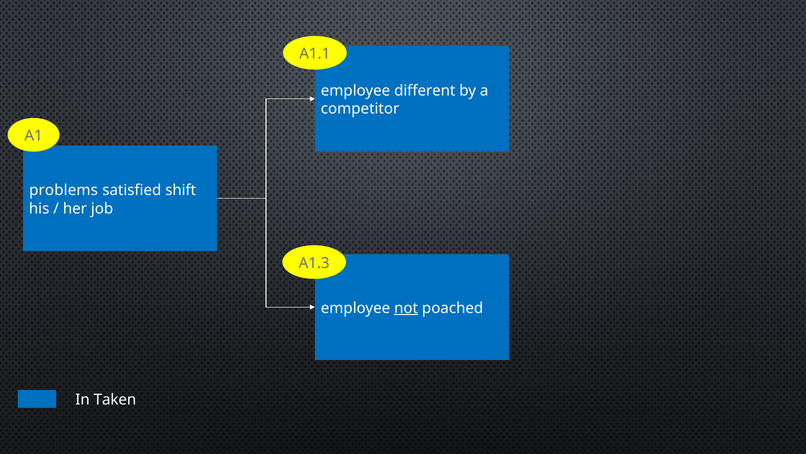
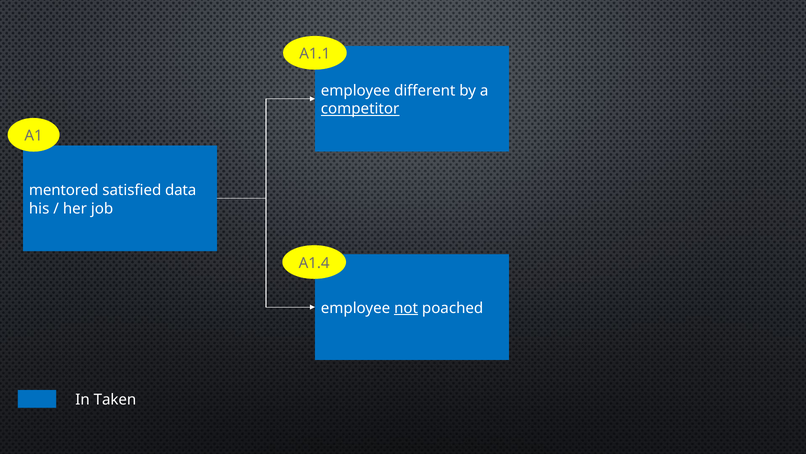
competitor underline: none -> present (360, 109)
problems: problems -> mentored (64, 190)
shift: shift -> data (181, 190)
A1.3: A1.3 -> A1.4 (314, 263)
